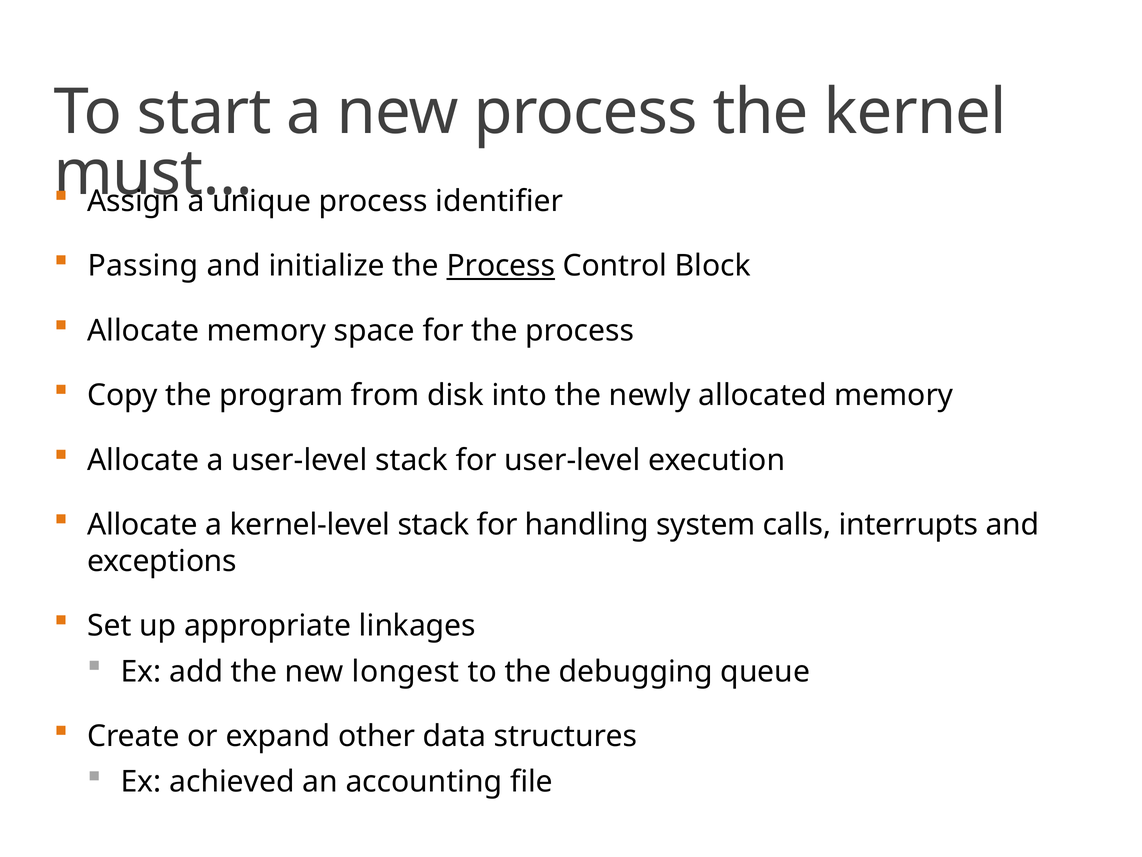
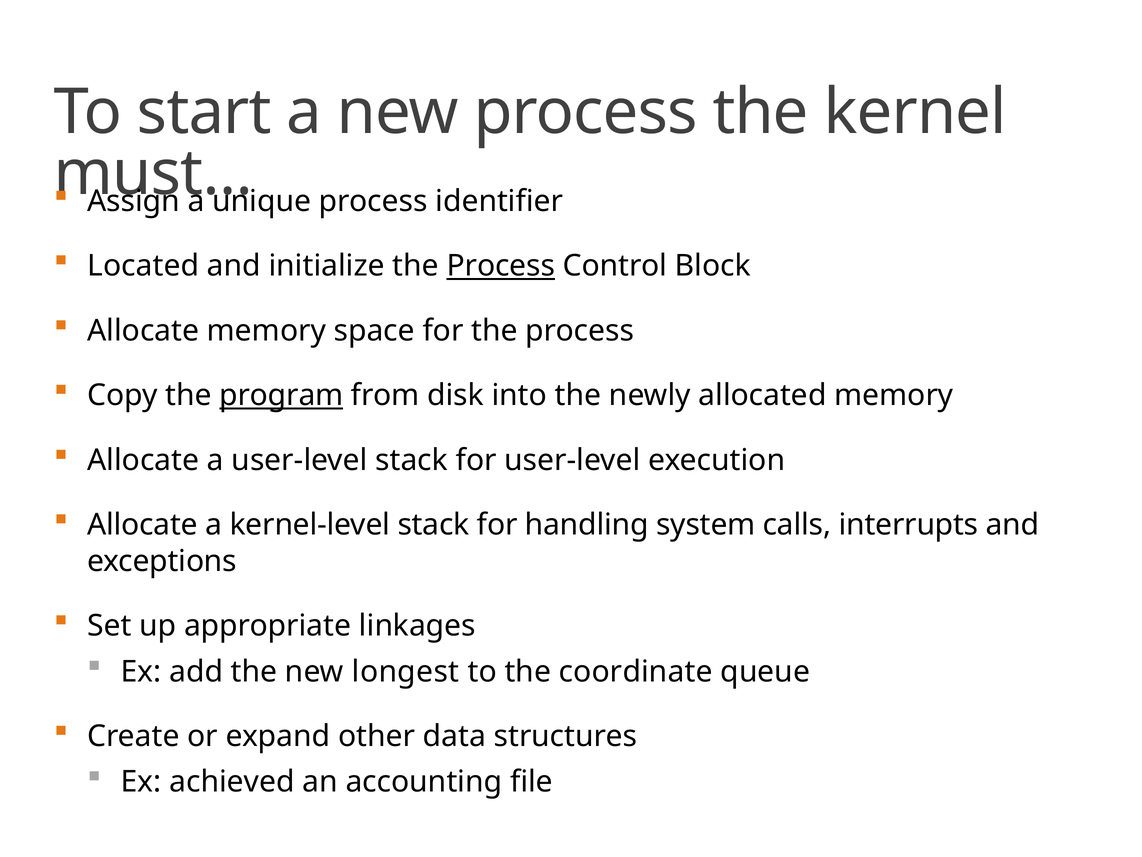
Passing: Passing -> Located (143, 266)
program underline: none -> present (281, 395)
debugging: debugging -> coordinate (636, 671)
